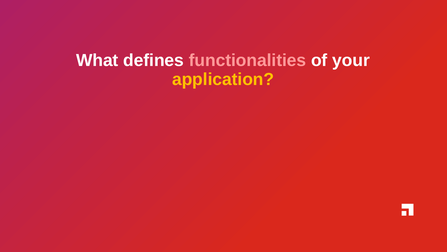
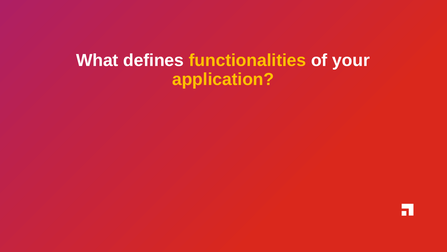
functionalities colour: pink -> yellow (248, 60)
